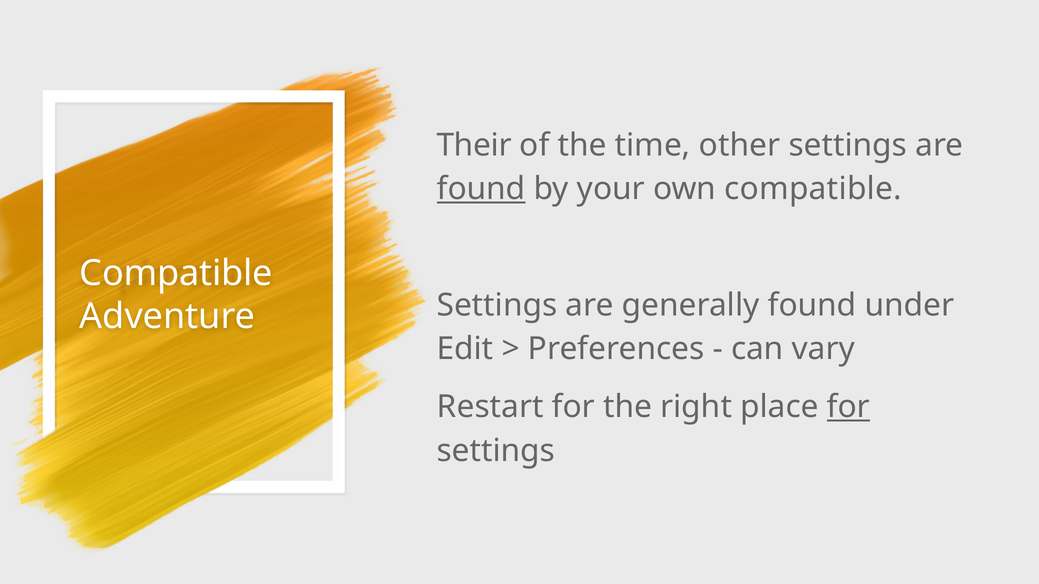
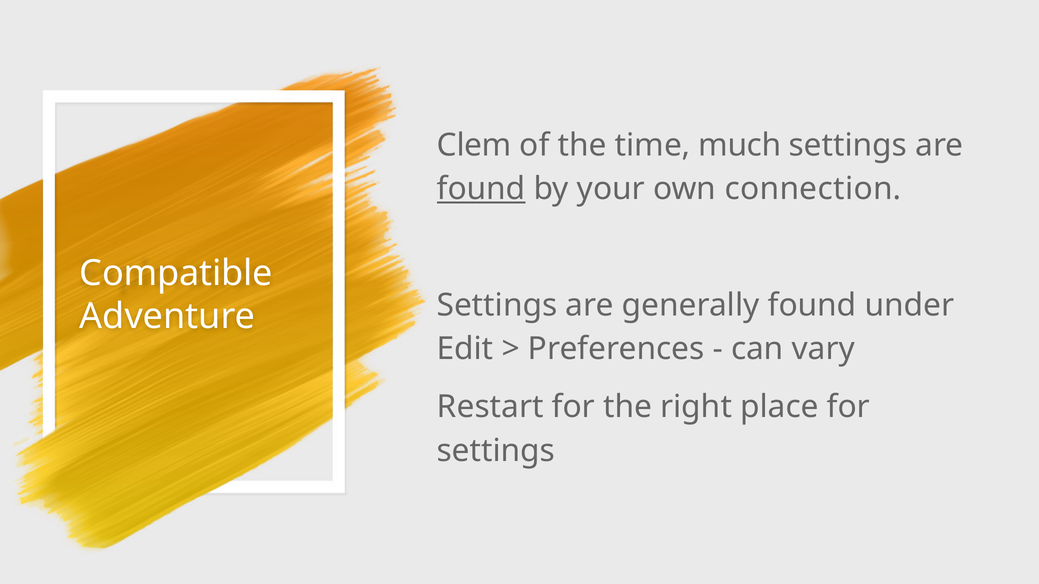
Their: Their -> Clem (474, 145)
other: other -> much (740, 145)
own compatible: compatible -> connection (813, 189)
for underline: present -> none (849, 407)
